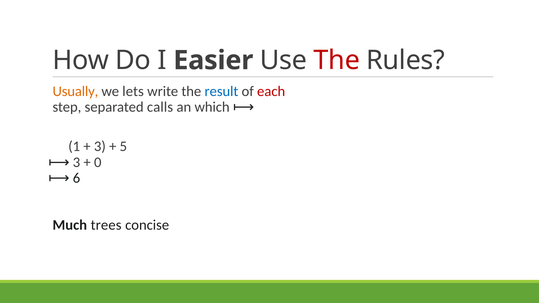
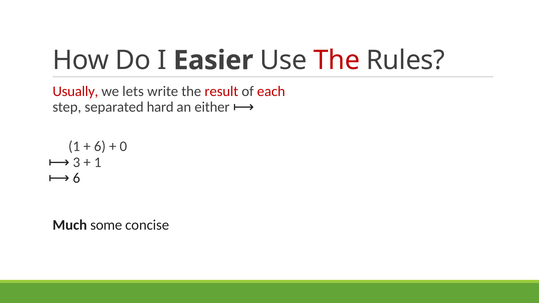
Usually colour: orange -> red (75, 91)
result colour: blue -> red (221, 91)
calls: calls -> hard (160, 107)
which: which -> either (212, 107)
3: 3 -> 6 (100, 147)
5: 5 -> 0 (123, 147)
0: 0 -> 1 (98, 162)
trees: trees -> some (106, 225)
